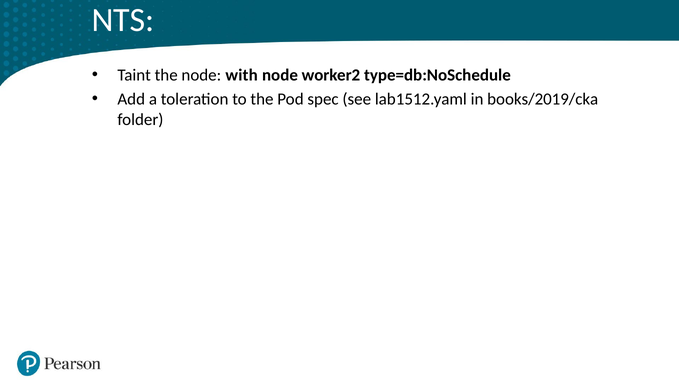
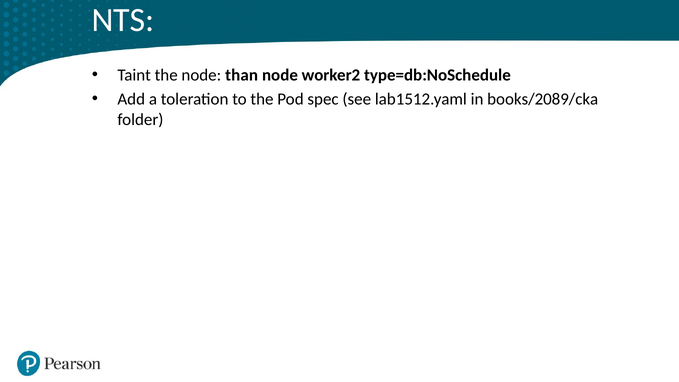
with: with -> than (242, 75)
books/2019/cka: books/2019/cka -> books/2089/cka (543, 99)
